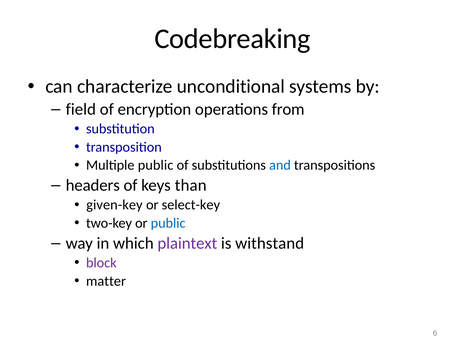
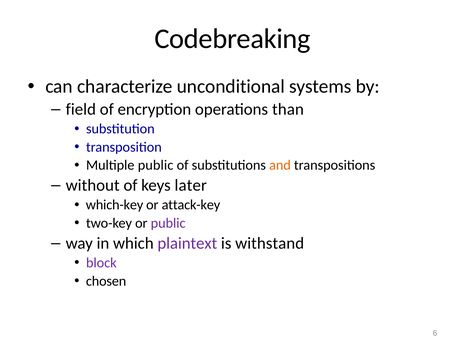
from: from -> than (288, 109)
and colour: blue -> orange (280, 165)
headers: headers -> without (93, 185)
than: than -> later (191, 185)
given-key: given-key -> which-key (115, 205)
select-key: select-key -> attack-key (191, 205)
public colour: blue -> purple (168, 223)
matter: matter -> chosen (106, 281)
